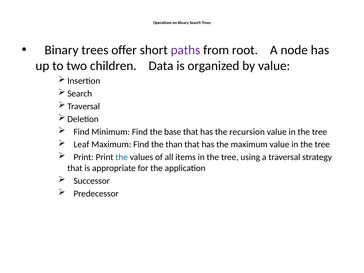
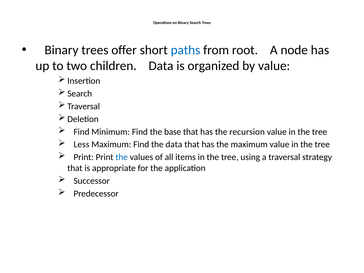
paths colour: purple -> blue (185, 50)
Leaf: Leaf -> Less (81, 144)
the than: than -> data (174, 144)
